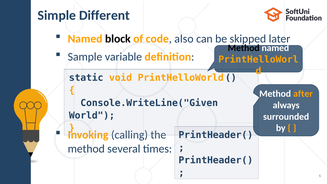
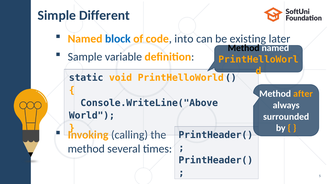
block colour: black -> blue (118, 39)
also: also -> into (184, 39)
skipped: skipped -> existing (248, 39)
Console.WriteLine("Given: Console.WriteLine("Given -> Console.WriteLine("Above (149, 103)
